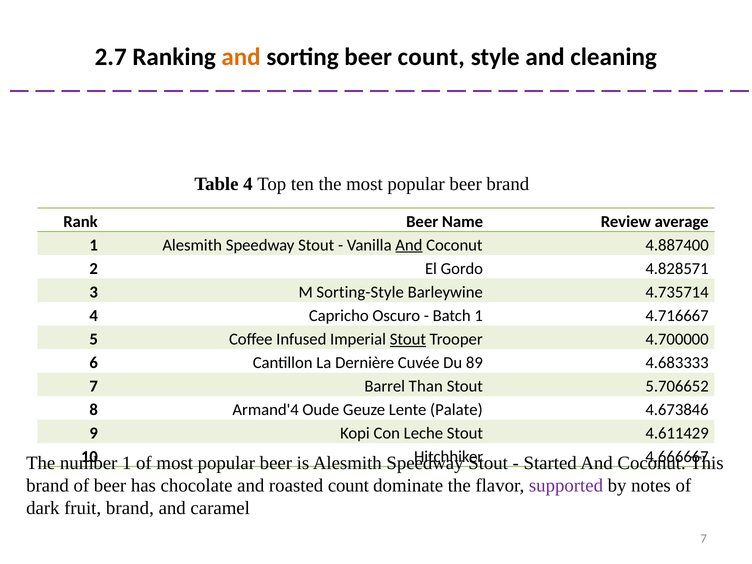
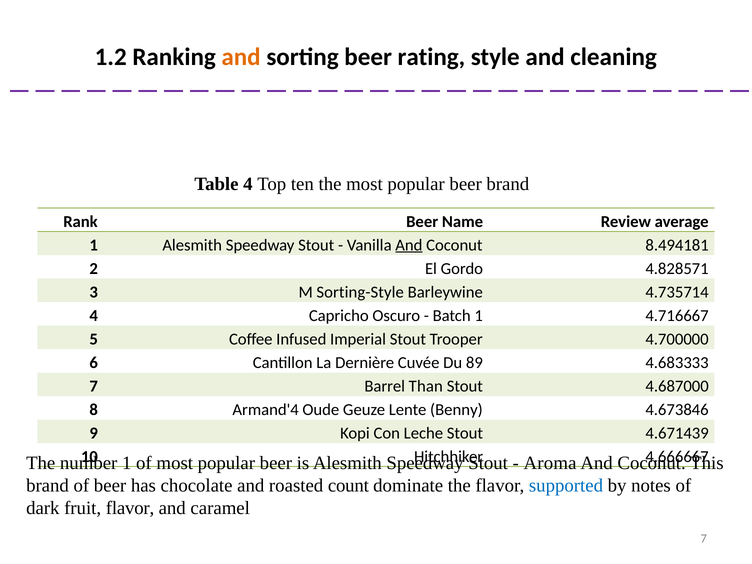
2.7: 2.7 -> 1.2 (111, 57)
beer count: count -> rating (431, 57)
4.887400: 4.887400 -> 8.494181 (677, 245)
Stout underline: present -> none (408, 339)
5.706652: 5.706652 -> 4.687000 (677, 386)
Palate: Palate -> Benny (456, 410)
4.611429: 4.611429 -> 4.671439 (677, 433)
Started: Started -> Aroma (550, 463)
supported colour: purple -> blue (566, 486)
fruit brand: brand -> flavor (130, 508)
